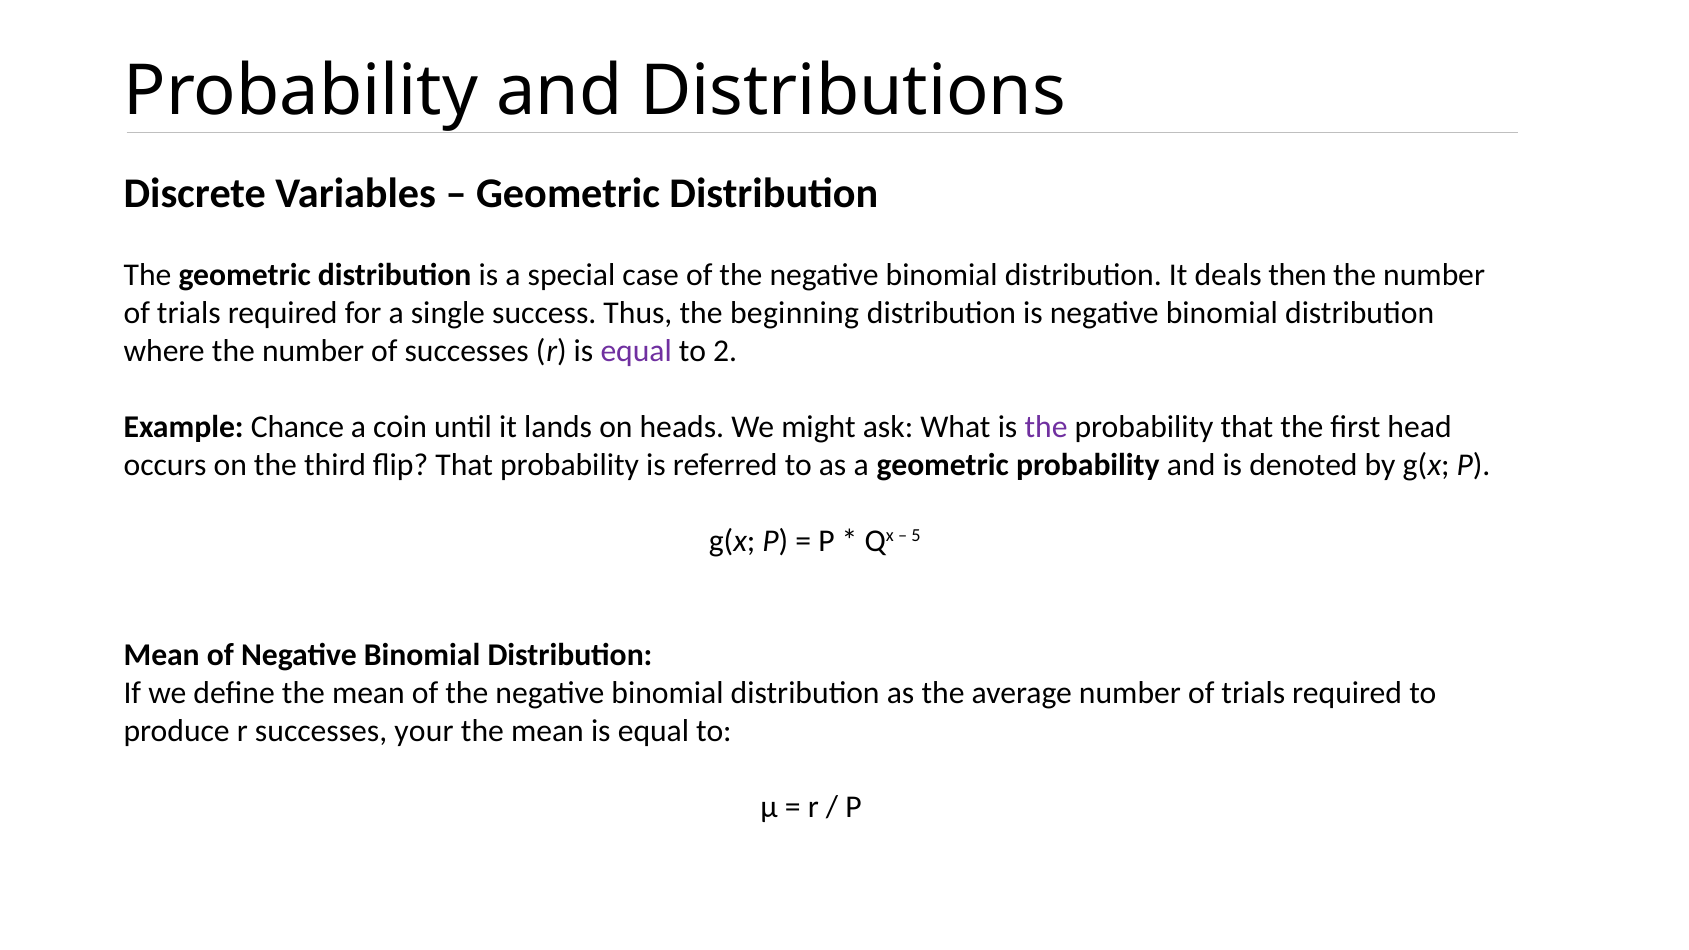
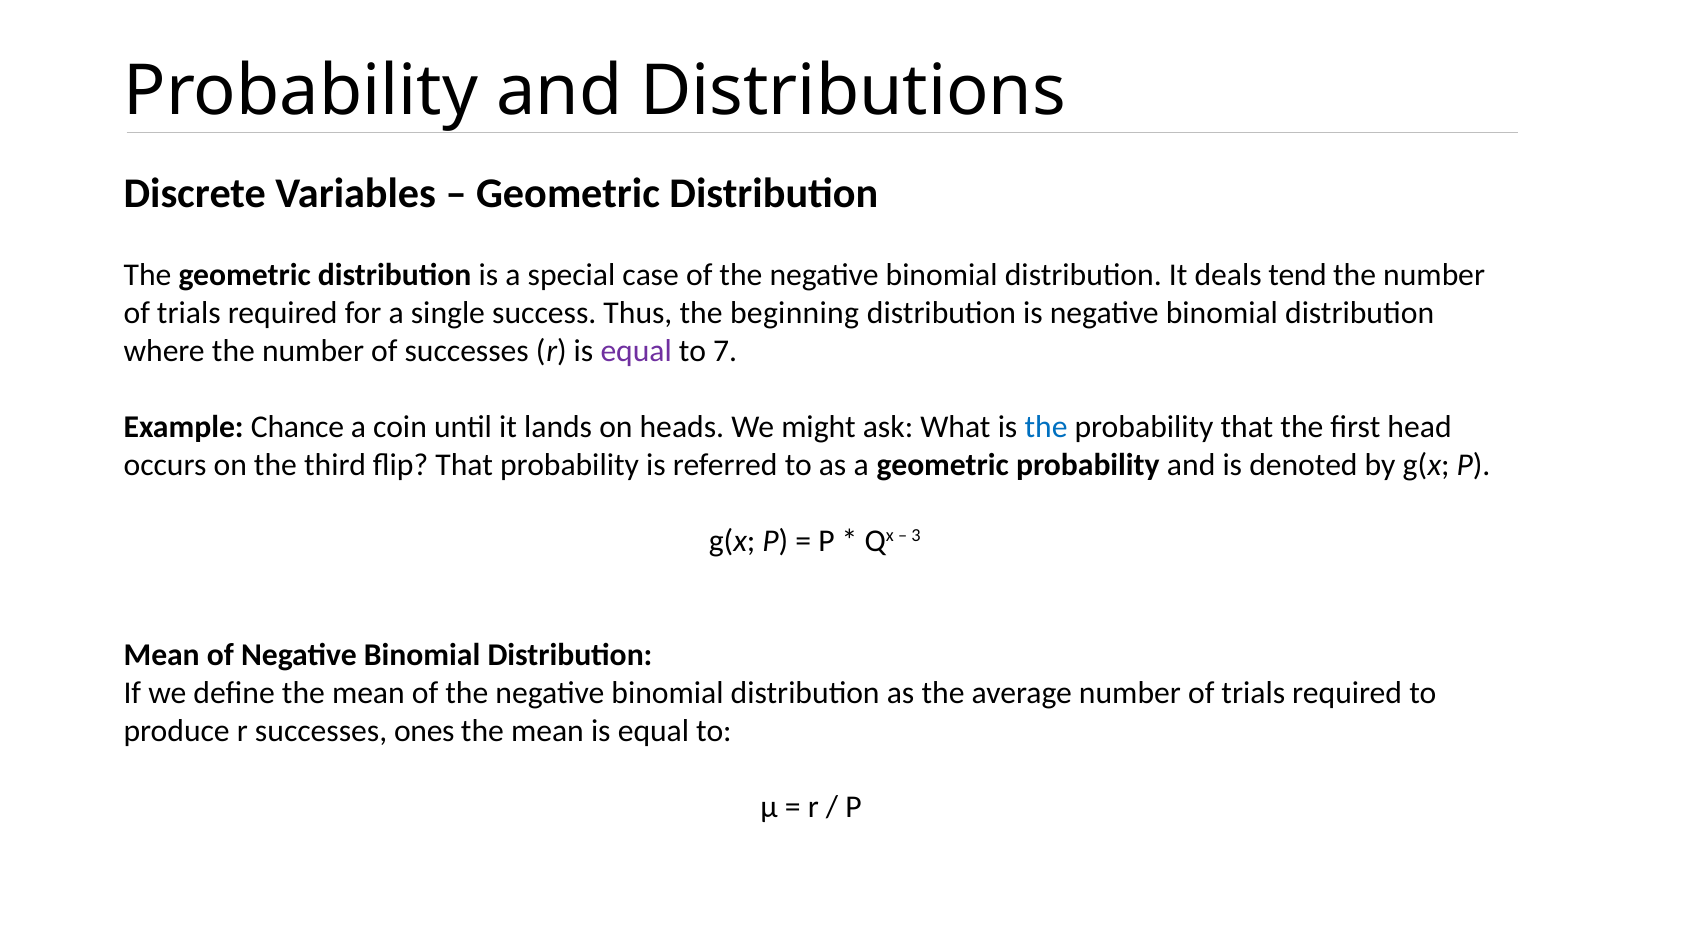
then: then -> tend (1298, 275)
2: 2 -> 7 (725, 351)
the colour: purple -> blue (1046, 427)
5: 5 -> 3 (916, 536)
your: your -> ones (424, 731)
